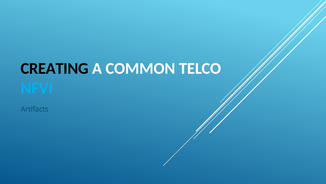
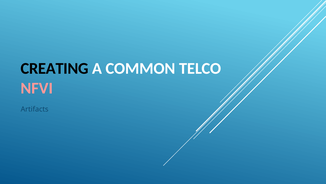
NFVI colour: light blue -> pink (37, 88)
